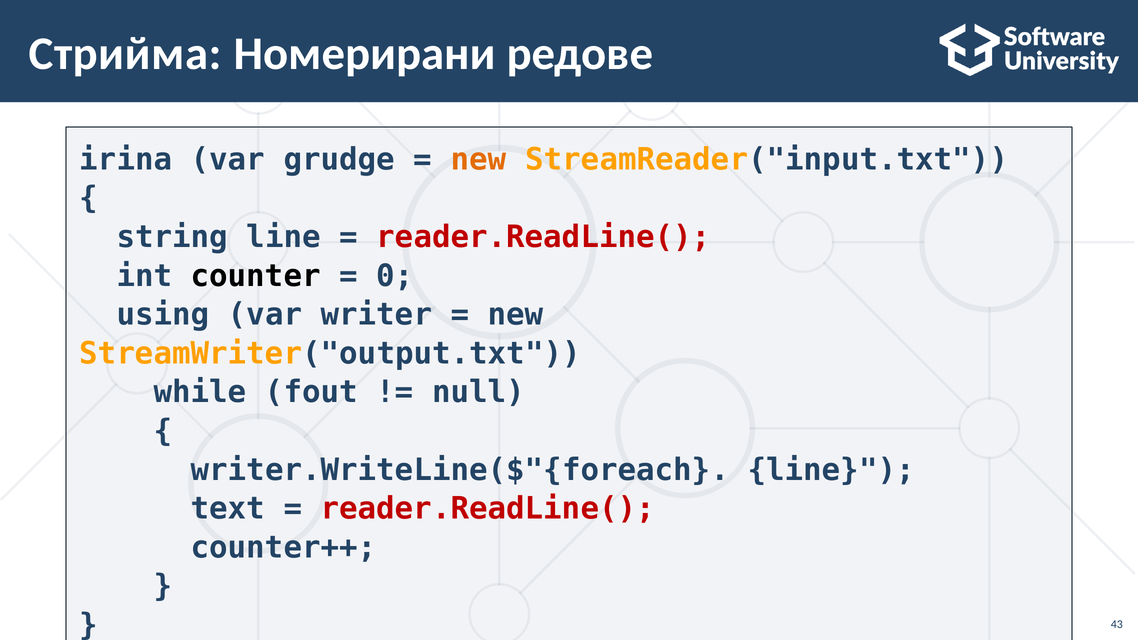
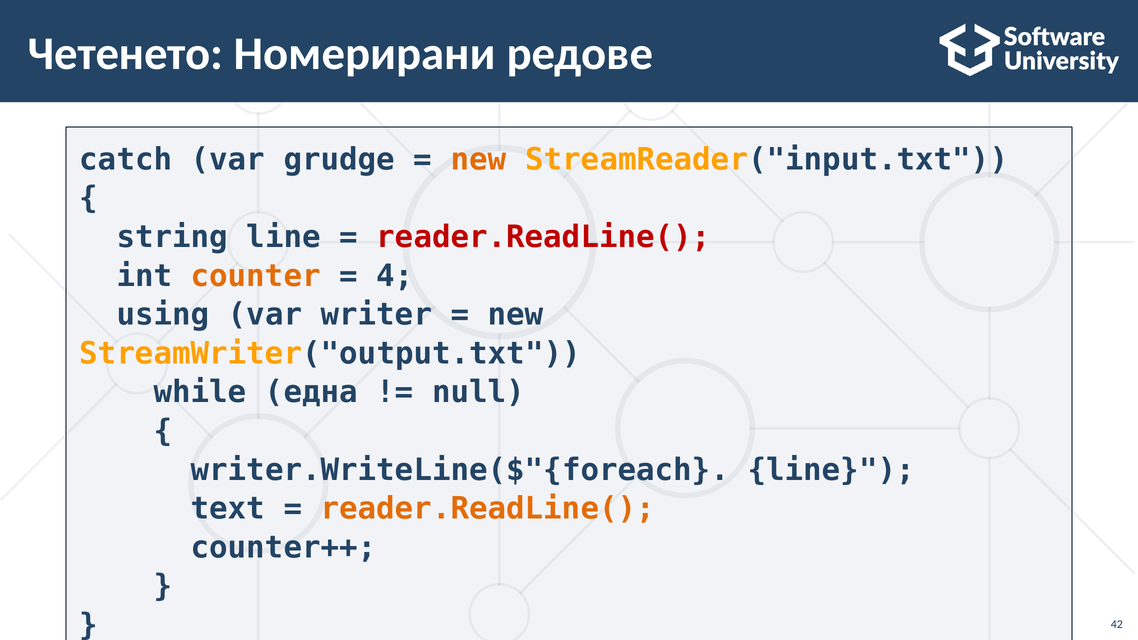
Стрийма: Стрийма -> Четенето (126, 54)
irina: irina -> catch (126, 159)
counter colour: black -> orange (256, 276)
0: 0 -> 4 (395, 276)
fout: fout -> една (311, 392)
reader.ReadLine( colour: red -> orange (488, 509)
43: 43 -> 42 (1117, 624)
